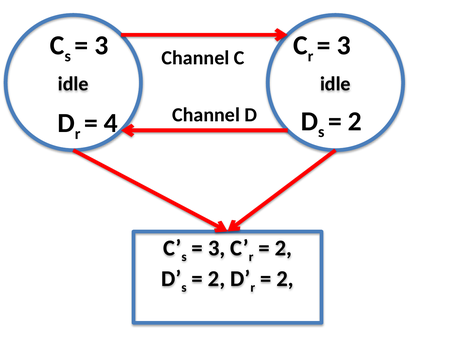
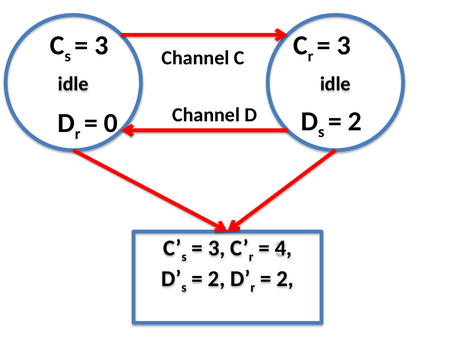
4: 4 -> 0 (111, 123)
2: 2 -> 4 (283, 248)
